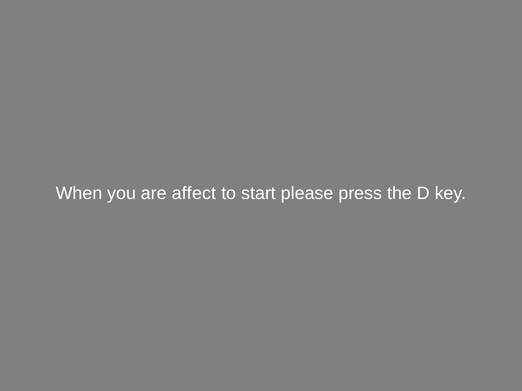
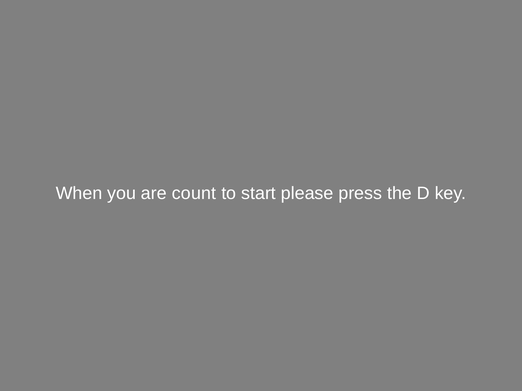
affect: affect -> count (194, 194)
